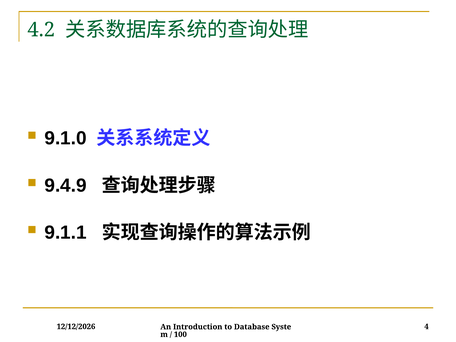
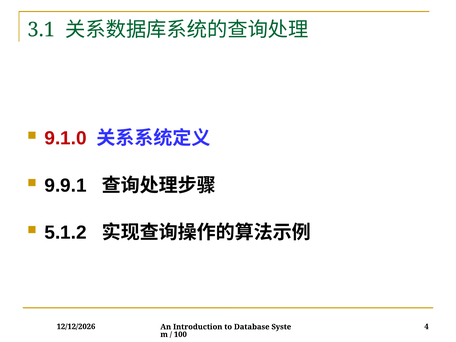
4.2: 4.2 -> 3.1 (41, 30)
9.1.0 colour: black -> red (66, 138)
9.4.9: 9.4.9 -> 9.9.1 (66, 185)
9.1.1: 9.1.1 -> 5.1.2 (66, 233)
